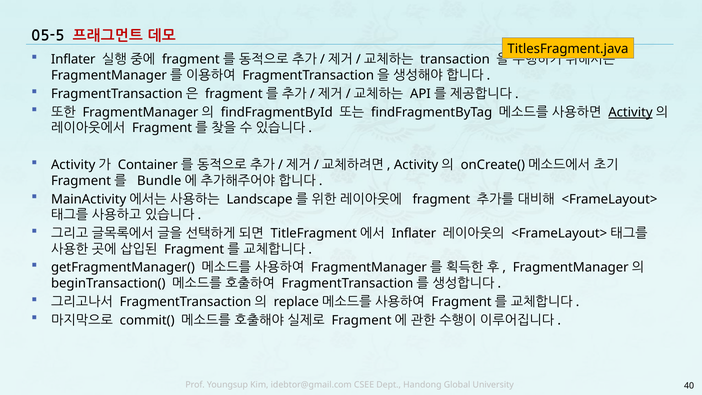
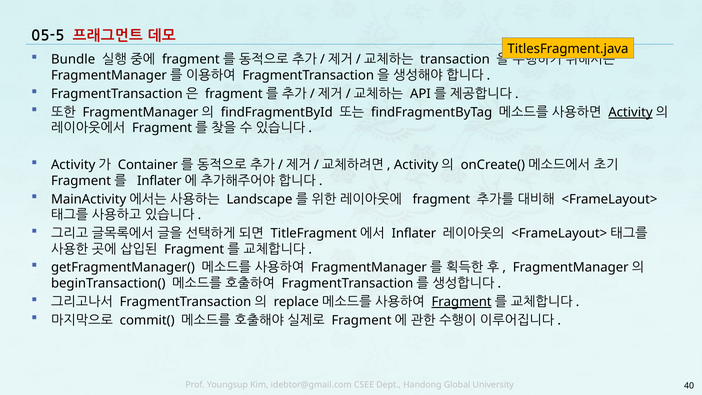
Inflater: Inflater -> Bundle (73, 60)
Bundle: Bundle -> Inflater (159, 181)
Fragment underline: none -> present (462, 302)
